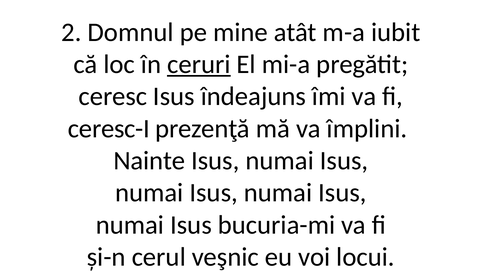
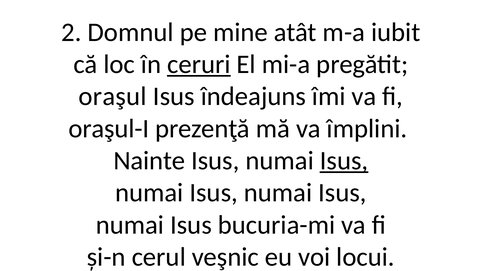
ceresc: ceresc -> oraşul (113, 96)
ceresc-I: ceresc-I -> oraşul-I (109, 129)
Isus underline: none -> present (344, 161)
